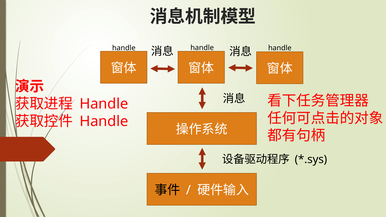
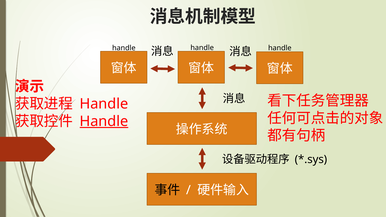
Handle underline: none -> present (104, 121)
